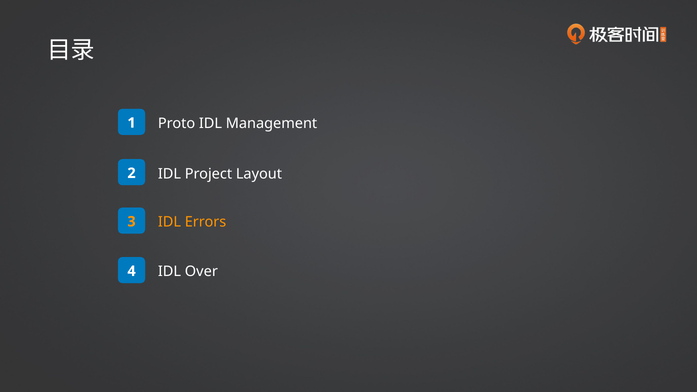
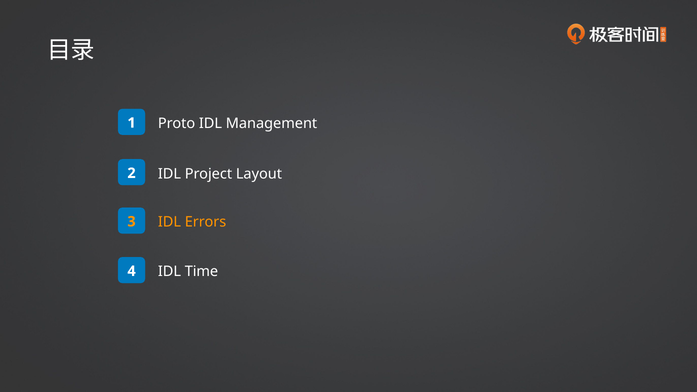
Over: Over -> Time (201, 271)
